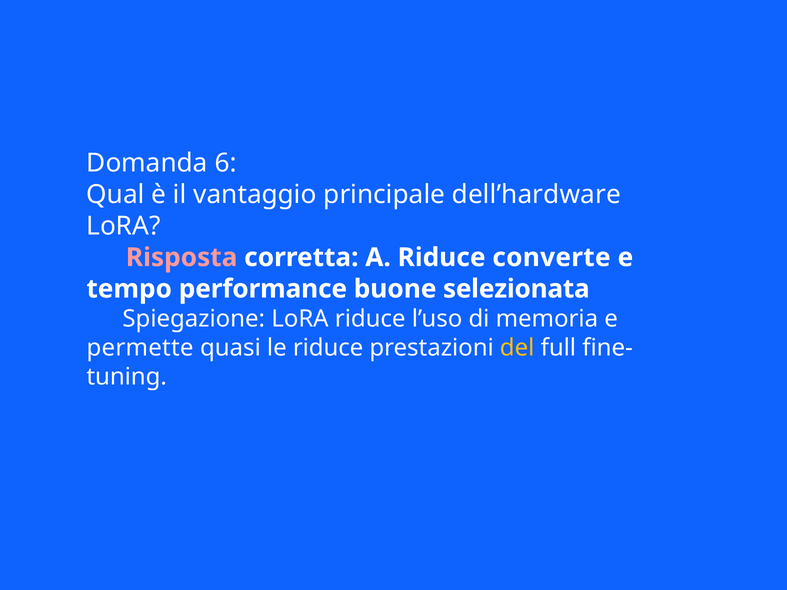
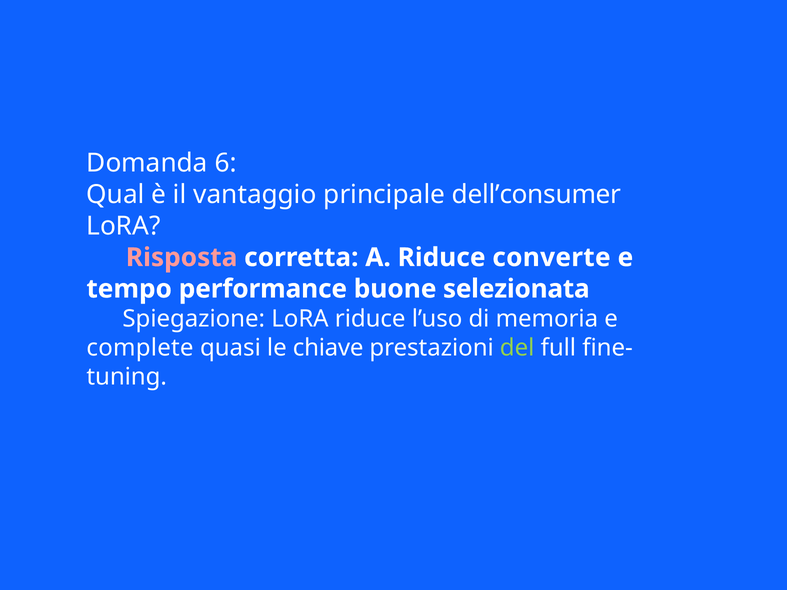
dell’hardware: dell’hardware -> dell’consumer (537, 195)
permette: permette -> complete (140, 348)
le riduce: riduce -> chiave (328, 348)
del colour: yellow -> light green (517, 348)
